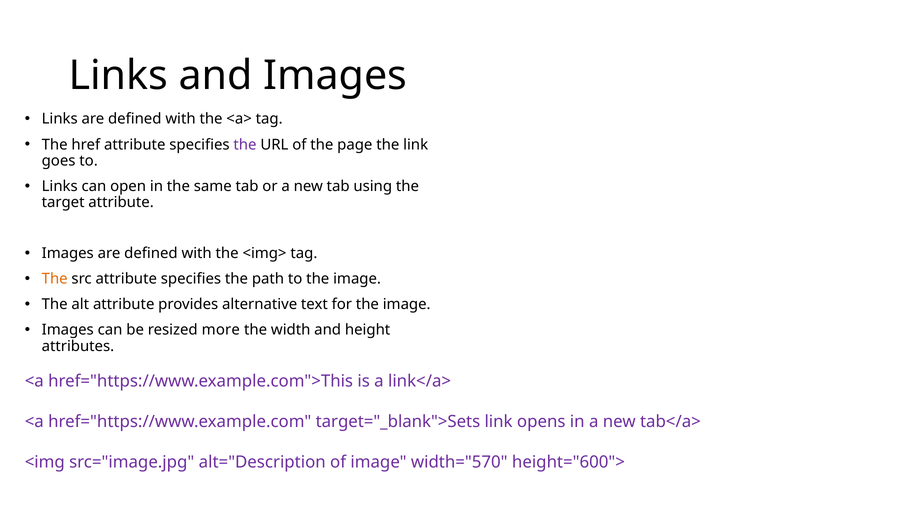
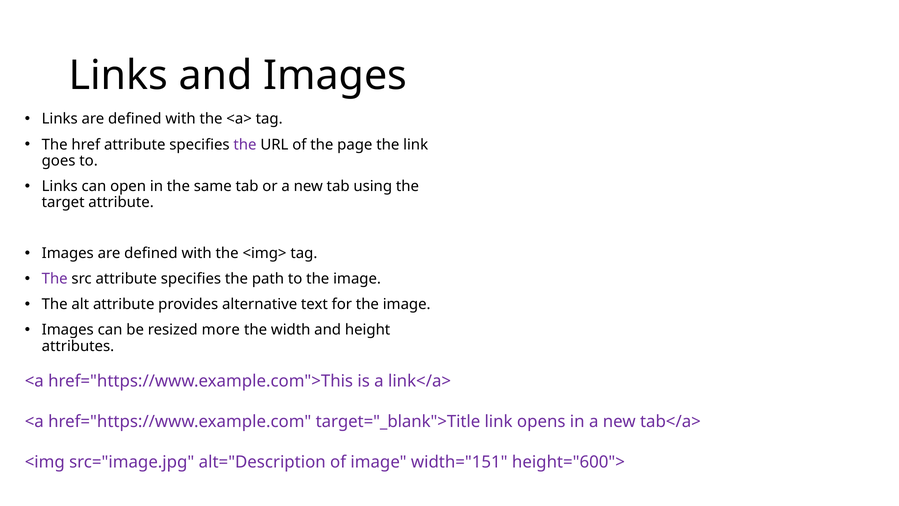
The colour: orange -> purple (55, 279)
target="_blank">Sets: target="_blank">Sets -> target="_blank">Title (398, 421)
width="570: width="570 -> width="151 (459, 462)
